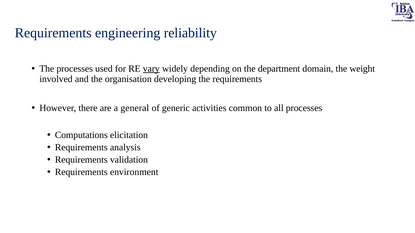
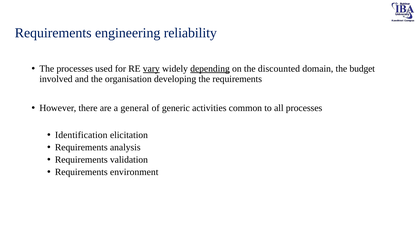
depending underline: none -> present (210, 69)
department: department -> discounted (279, 69)
weight: weight -> budget (362, 69)
Computations: Computations -> Identification (81, 135)
